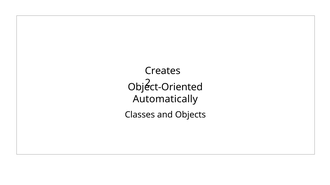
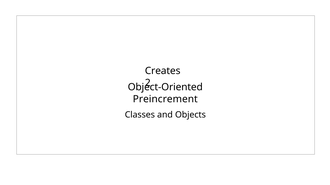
Automatically: Automatically -> Preincrement (165, 99)
